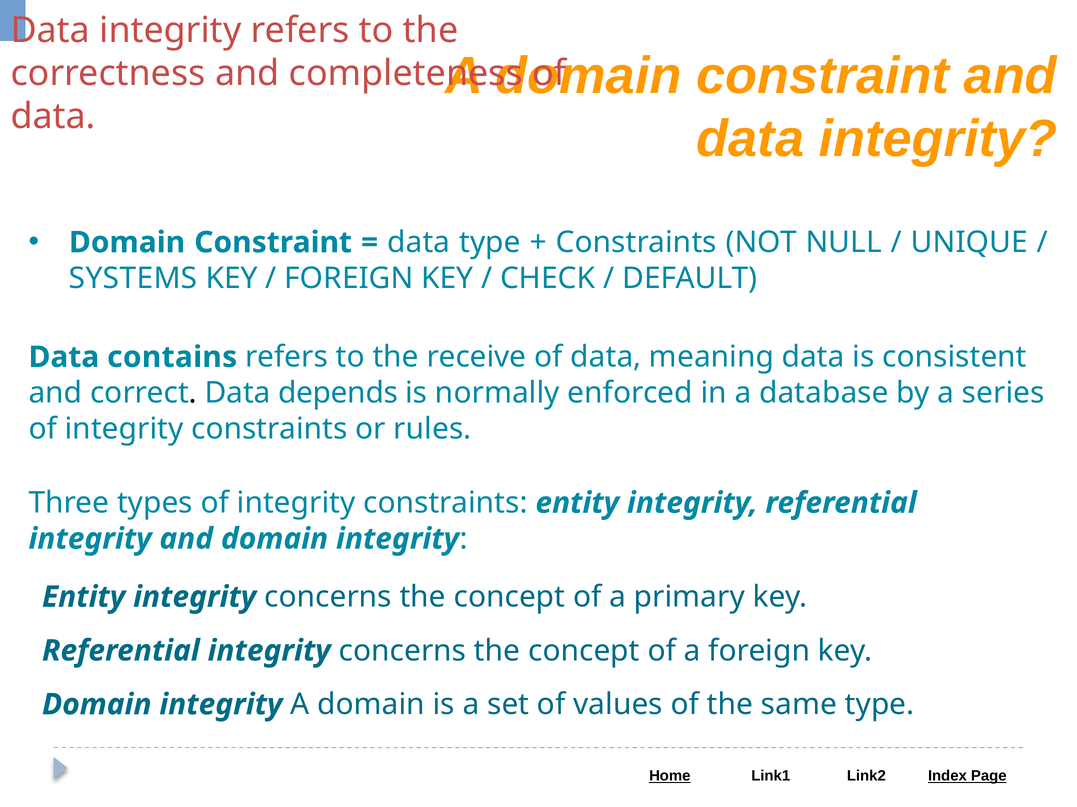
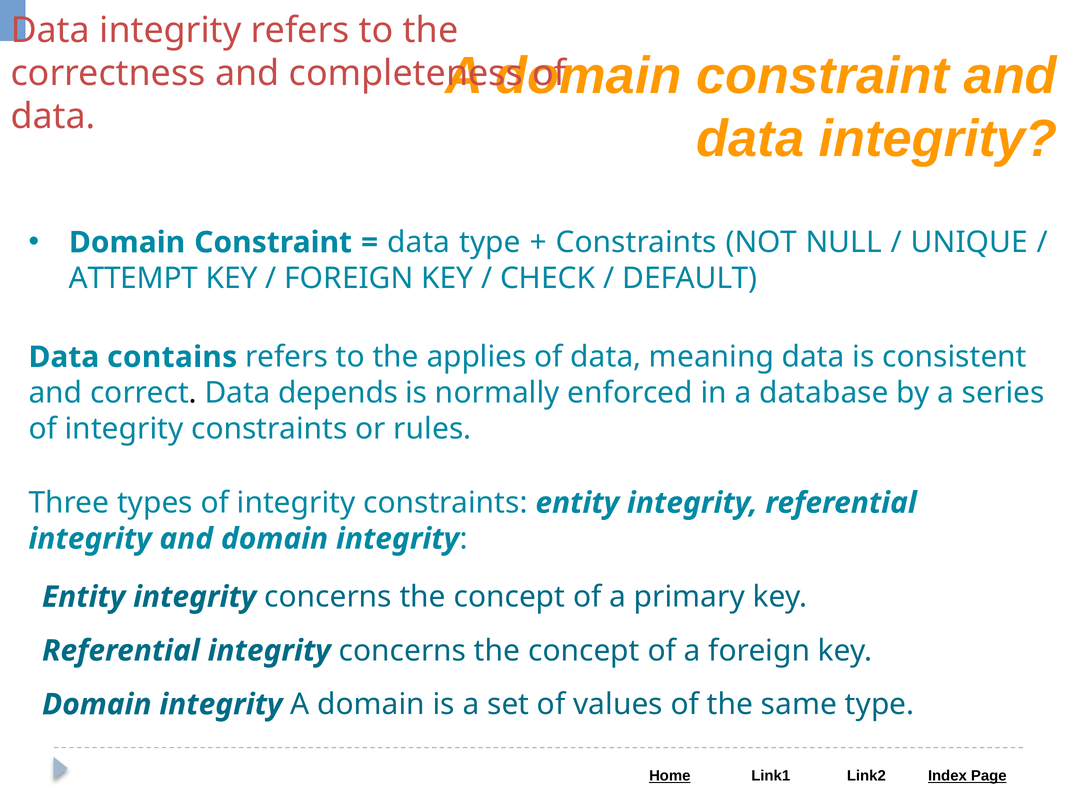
SYSTEMS: SYSTEMS -> ATTEMPT (133, 279)
receive: receive -> applies (476, 357)
